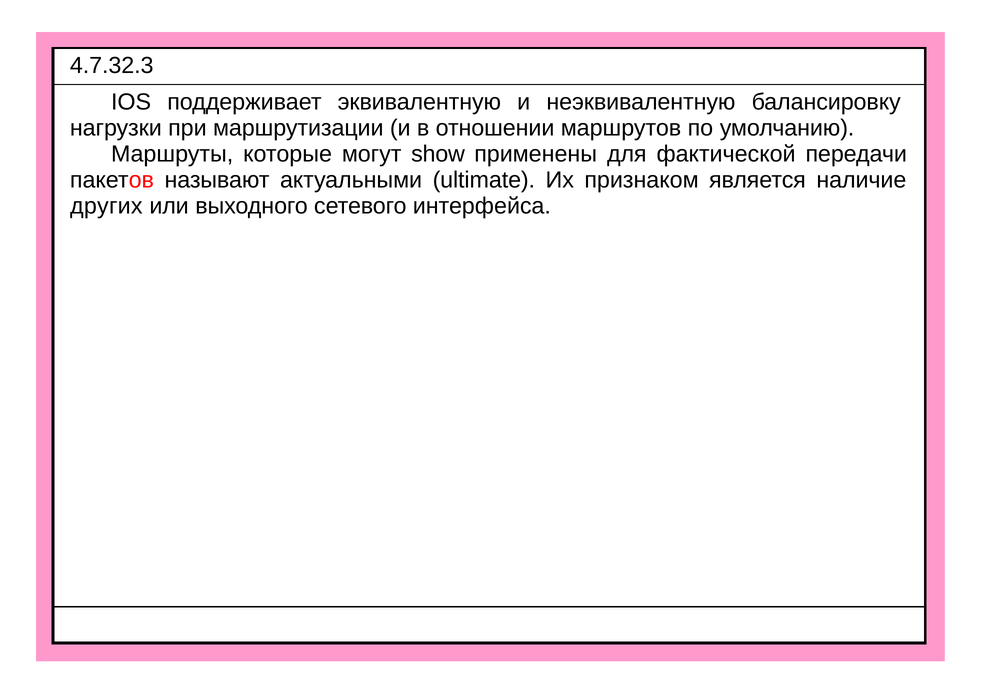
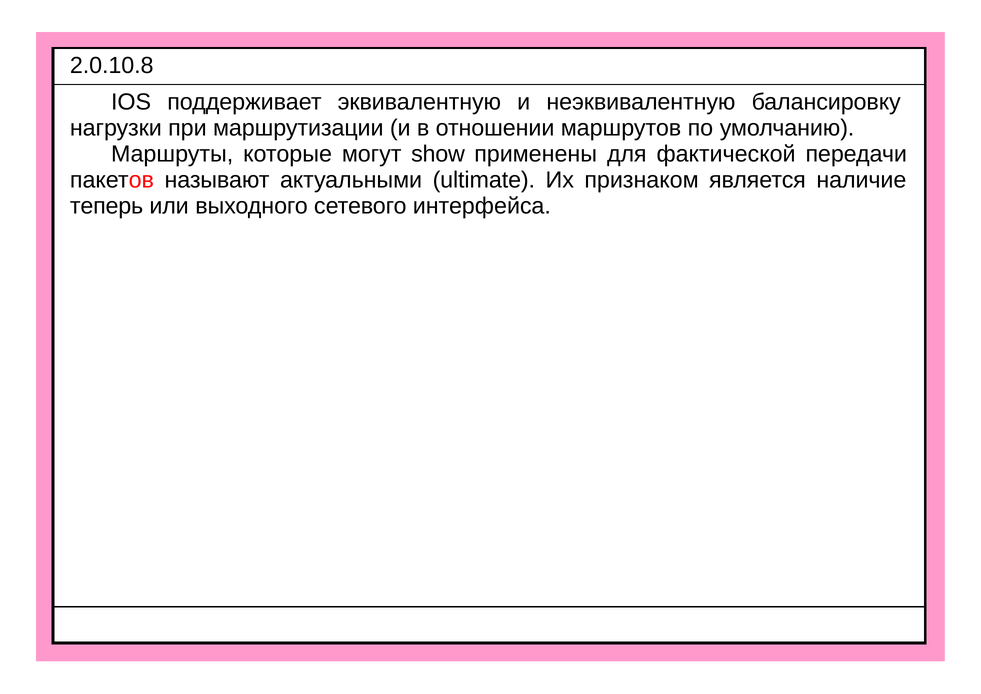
4.7.32.3: 4.7.32.3 -> 2.0.10.8 (112, 66)
других: других -> теперь (107, 206)
